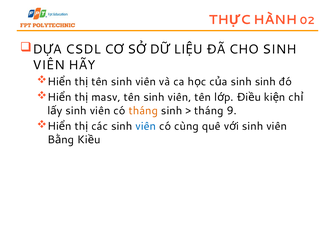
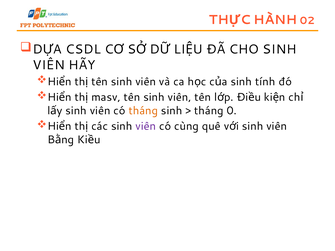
sinh sinh: sinh -> tính (265, 82)
9: 9 -> 0 (232, 111)
viên colour: blue -> purple (146, 126)
